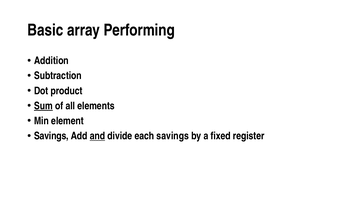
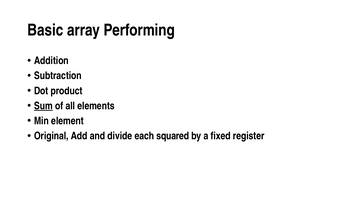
Savings: Savings -> Original (51, 136)
and underline: present -> none (97, 136)
each savings: savings -> squared (173, 136)
